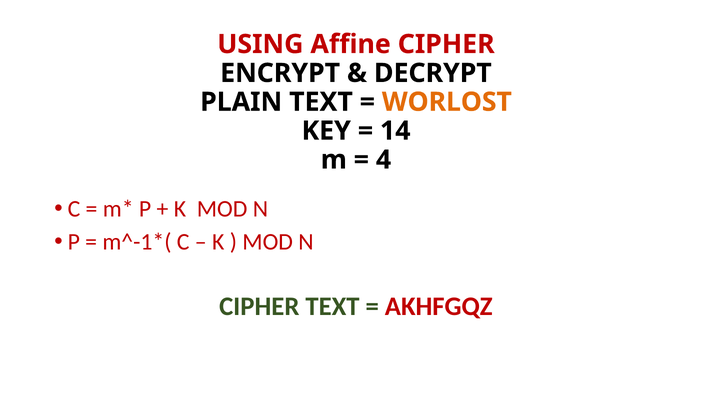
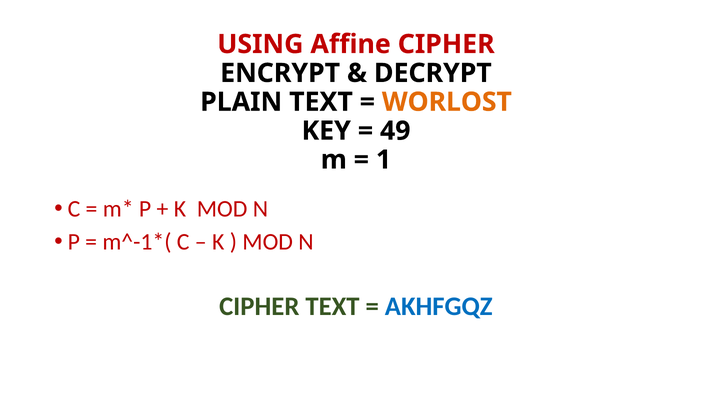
14: 14 -> 49 (395, 131)
4: 4 -> 1 (384, 160)
AKHFGQZ colour: red -> blue (439, 306)
